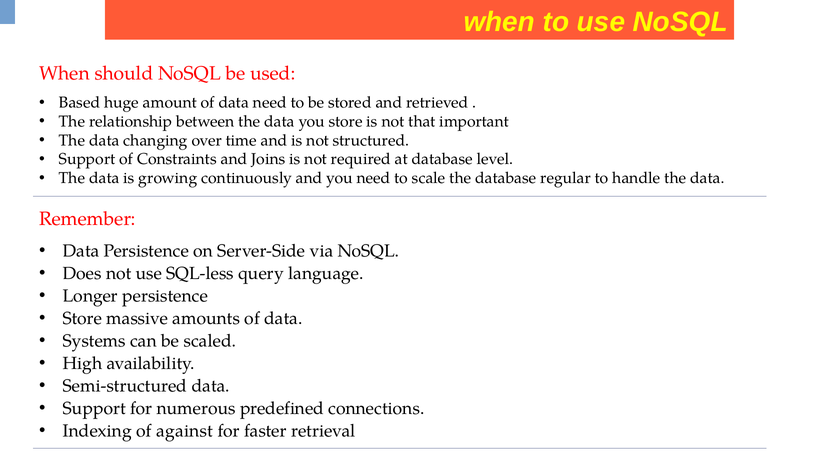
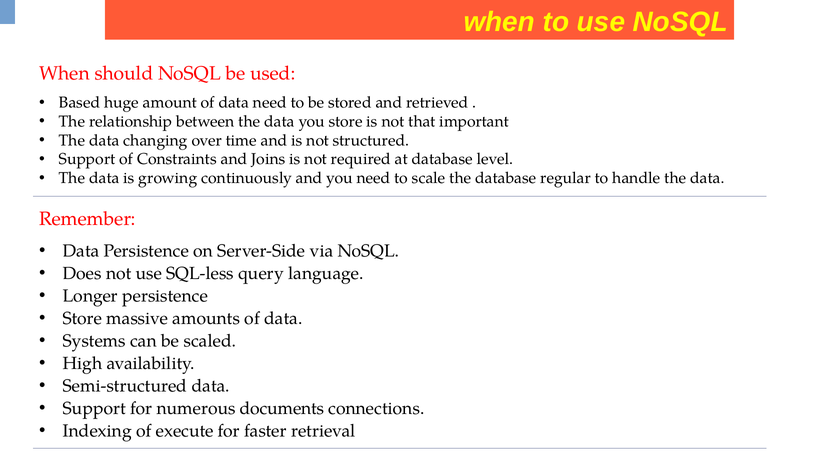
predefined: predefined -> documents (282, 408)
against: against -> execute (185, 431)
